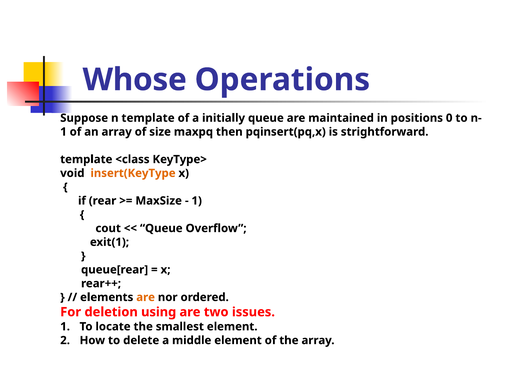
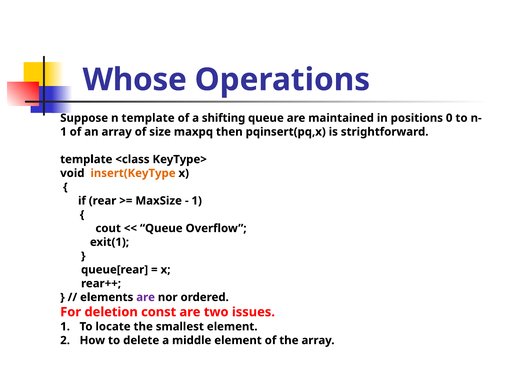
initially: initially -> shifting (224, 118)
are colour: orange -> purple (146, 297)
using: using -> const (159, 312)
